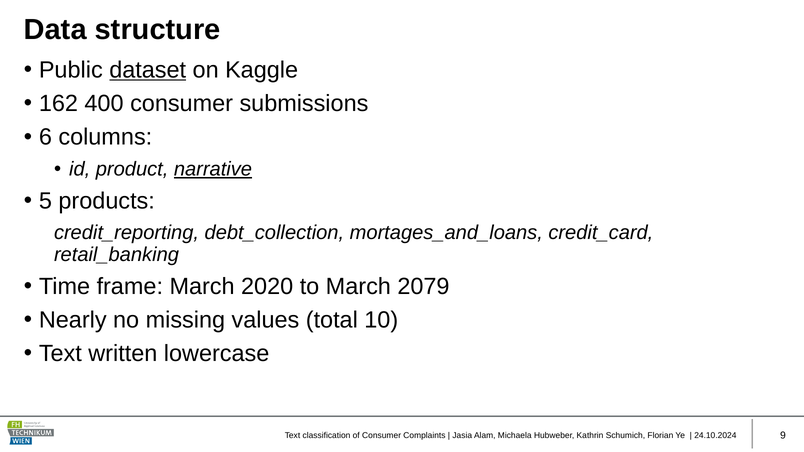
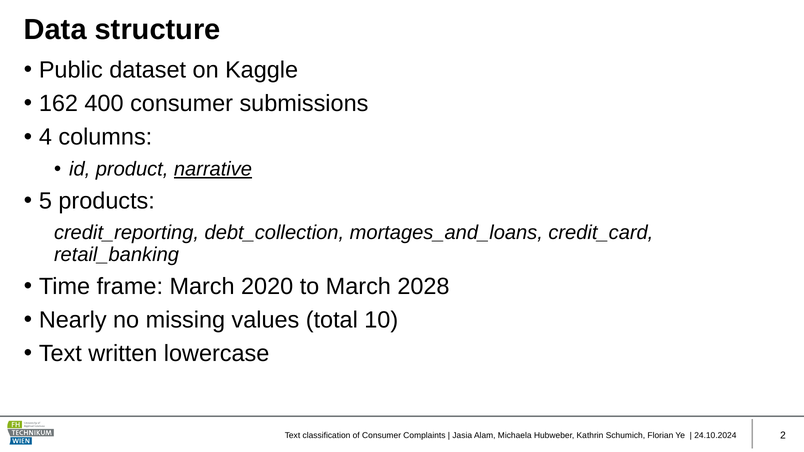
dataset underline: present -> none (148, 70)
6: 6 -> 4 (45, 137)
2079: 2079 -> 2028 (423, 287)
9: 9 -> 2 (783, 436)
